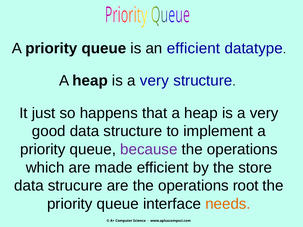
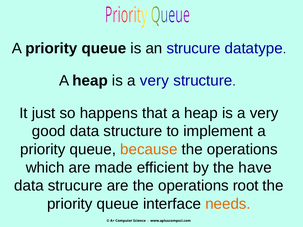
an efficient: efficient -> strucure (194, 49)
because colour: purple -> orange (149, 150)
store: store -> have (255, 168)
